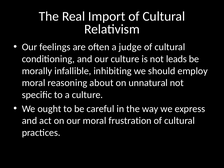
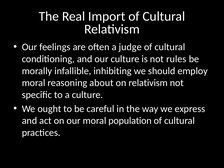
leads: leads -> rules (176, 59)
on unnatural: unnatural -> relativism (148, 83)
frustration: frustration -> population (130, 121)
